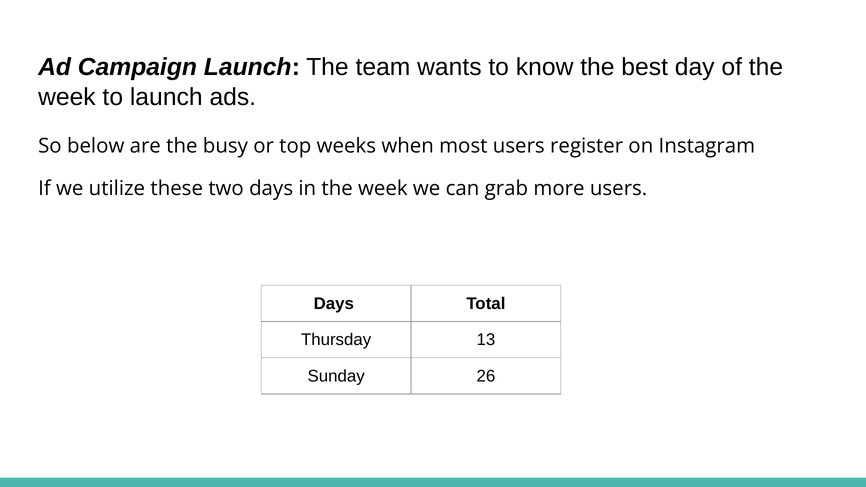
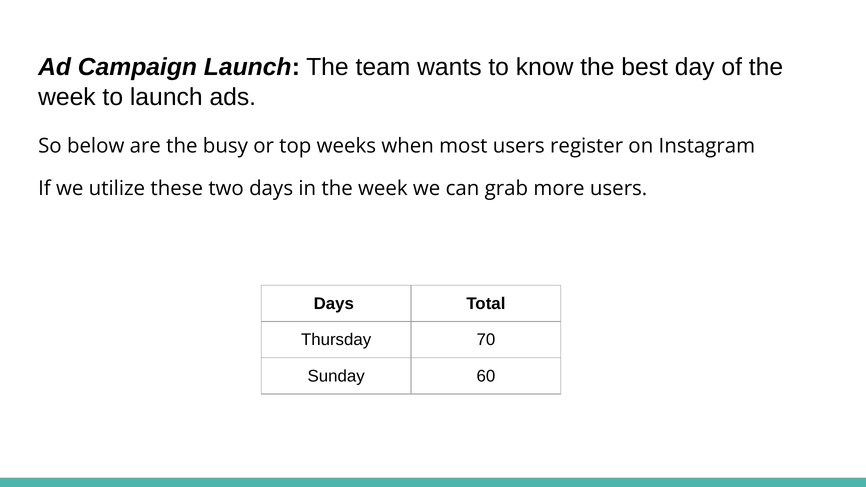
13: 13 -> 70 (486, 340)
26: 26 -> 60 (486, 376)
